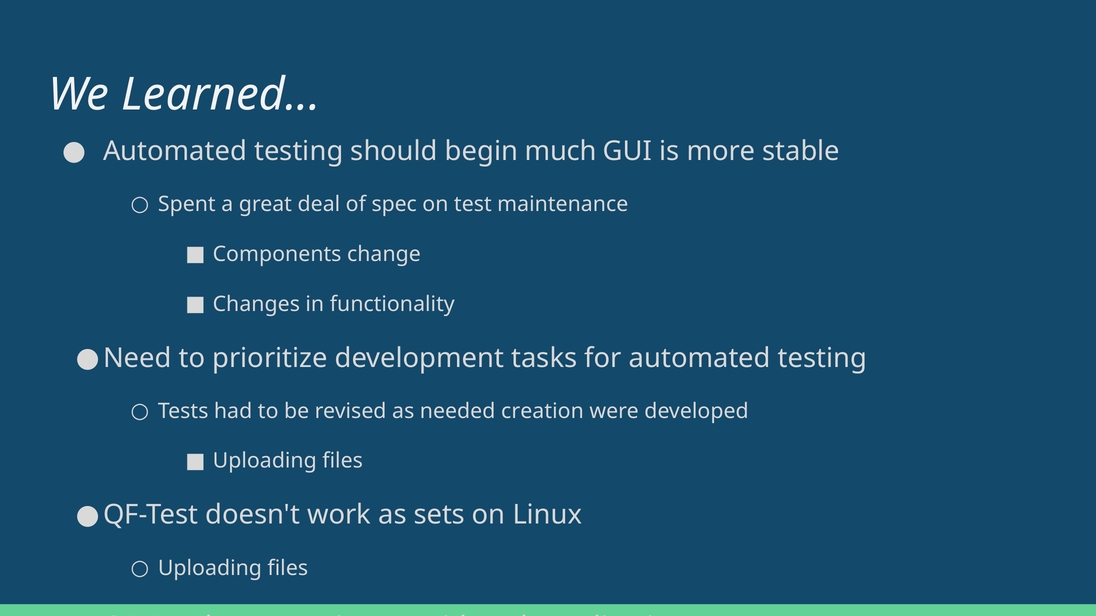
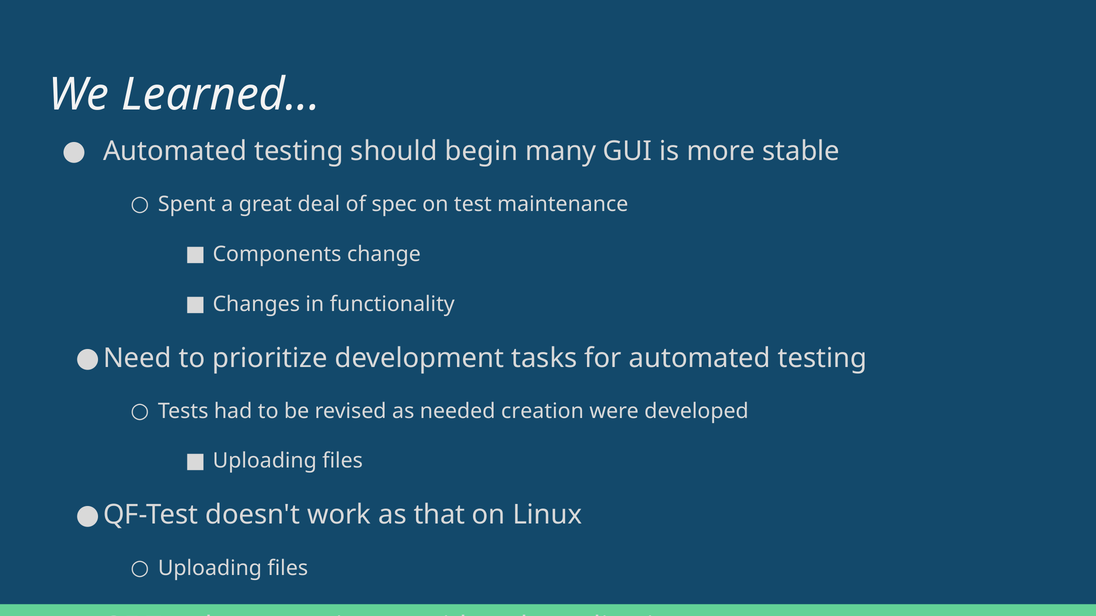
much: much -> many (561, 151)
sets: sets -> that (439, 515)
